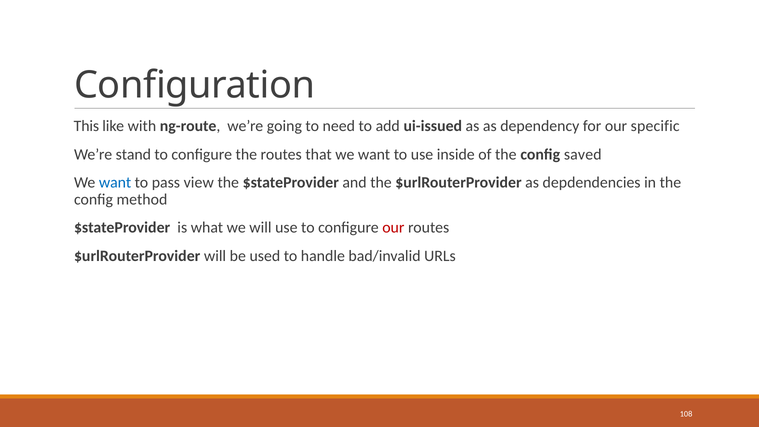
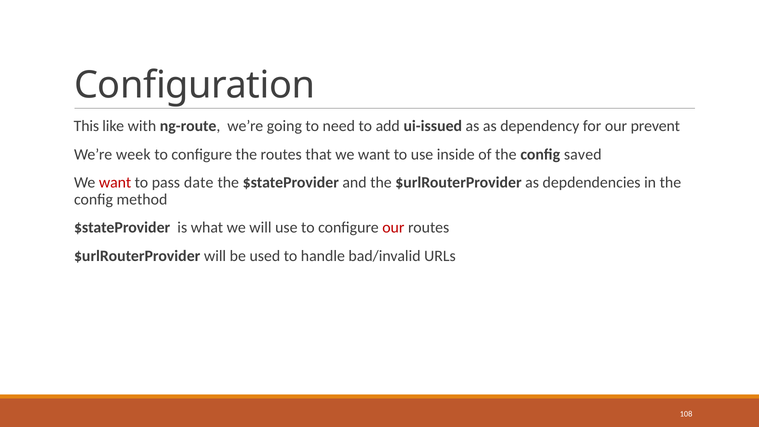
specific: specific -> prevent (655, 126)
stand: stand -> week (133, 154)
want colour: blue -> red (115, 182)
view: view -> date (199, 182)
